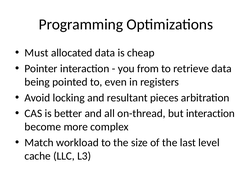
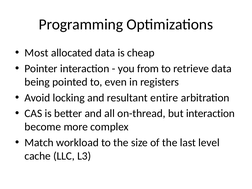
Must: Must -> Most (36, 53)
pieces: pieces -> entire (164, 98)
